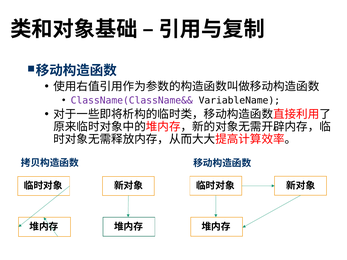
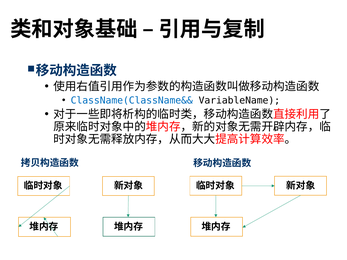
ClassName(ClassName&& colour: purple -> blue (132, 101)
